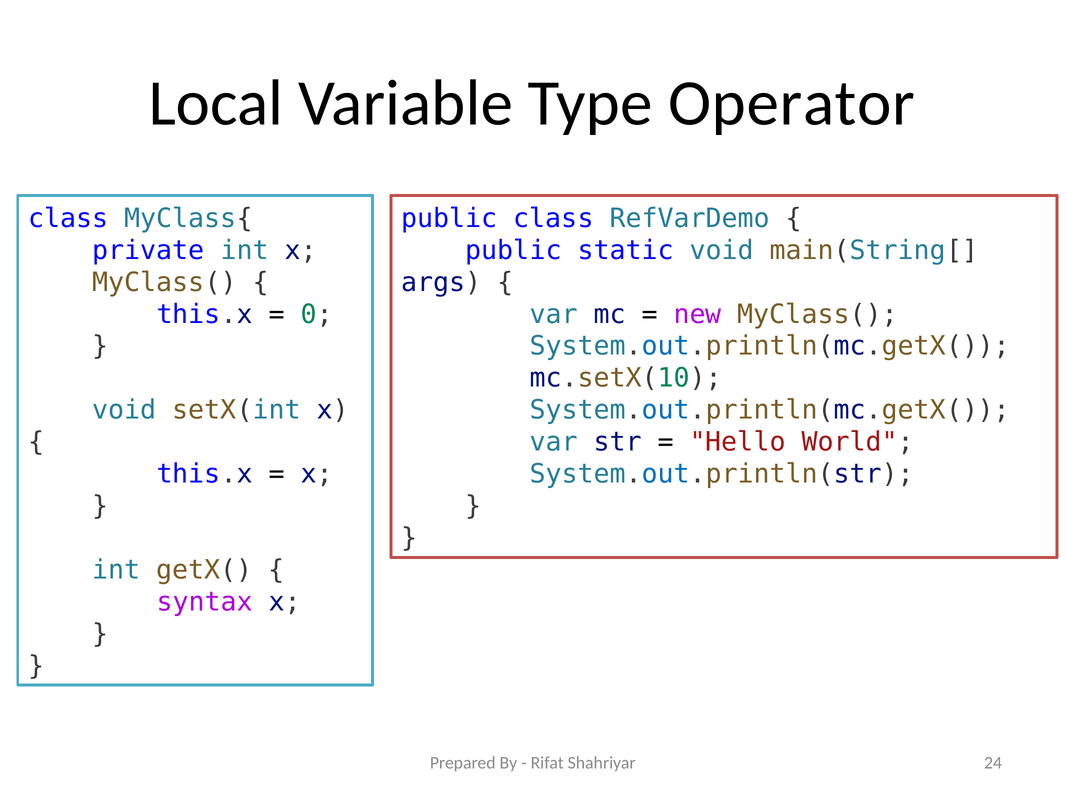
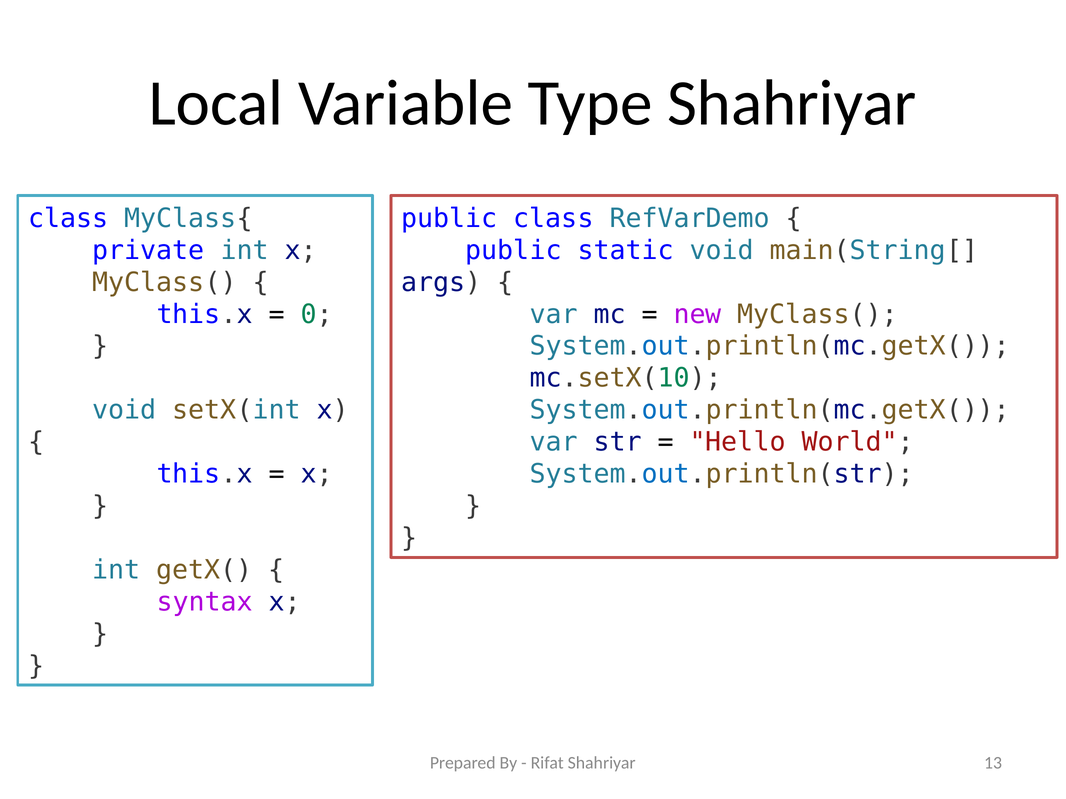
Type Operator: Operator -> Shahriyar (792, 103)
24: 24 -> 13 (993, 763)
